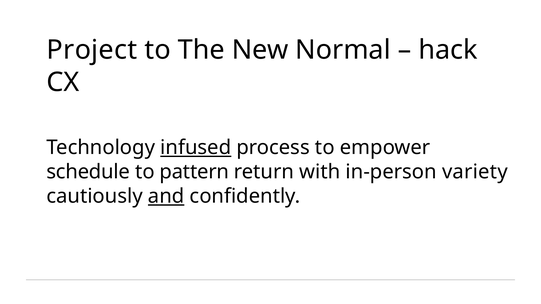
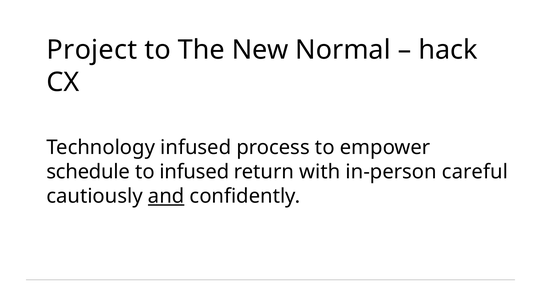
infused underline: present -> none (196, 148)
to pattern: pattern -> infused (194, 172)
variety: variety -> careful (475, 172)
